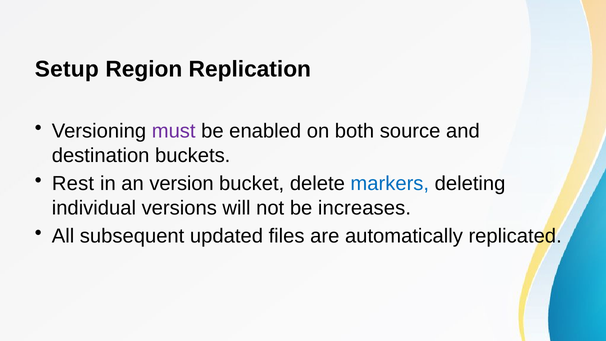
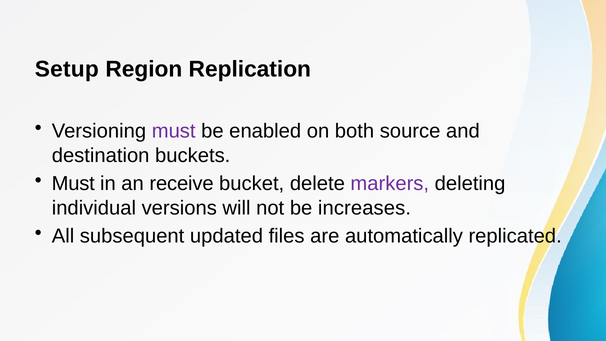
Rest: Rest -> Must (73, 184)
version: version -> receive (182, 184)
markers colour: blue -> purple (390, 184)
